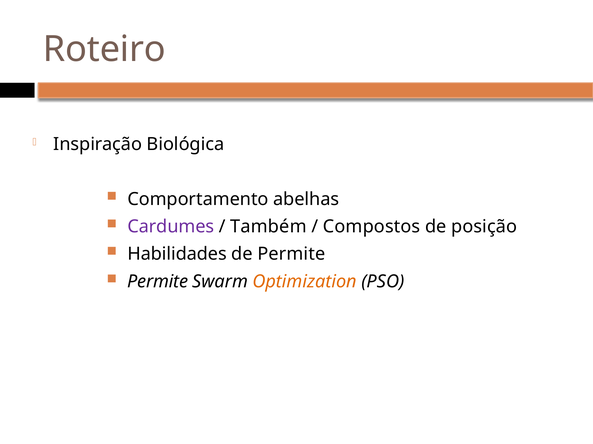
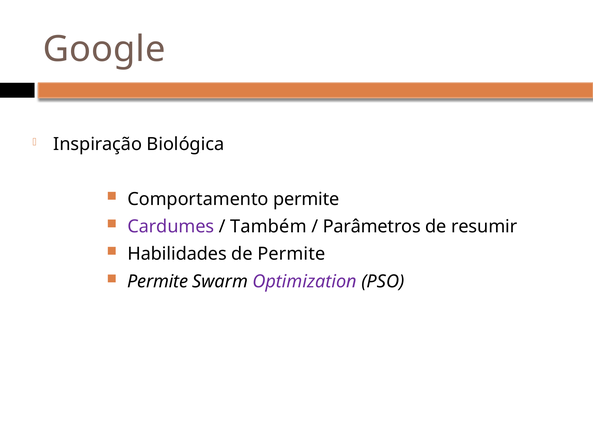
Roteiro: Roteiro -> Google (104, 49)
Comportamento abelhas: abelhas -> permite (306, 199)
Compostos: Compostos -> Parâmetros (372, 227)
posição: posição -> resumir (484, 227)
Optimization colour: orange -> purple (305, 282)
